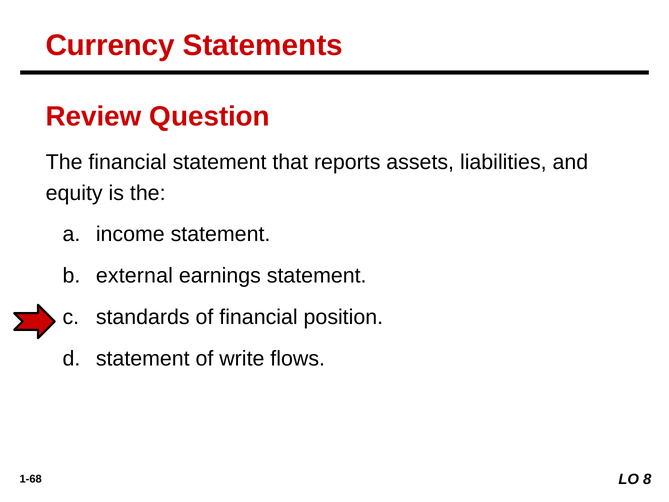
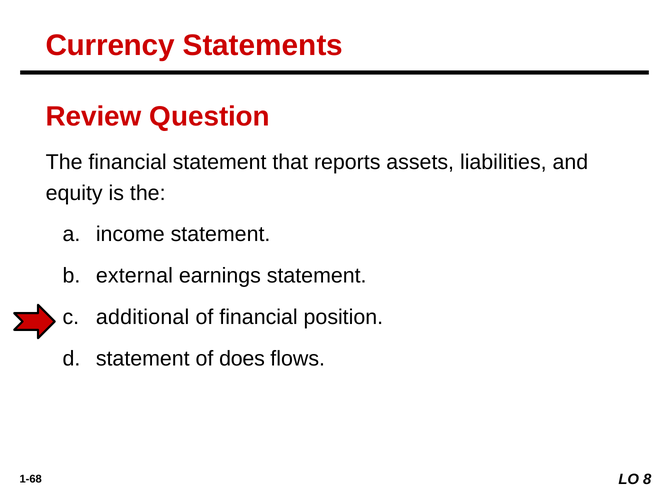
standards: standards -> additional (143, 317)
write: write -> does (242, 359)
